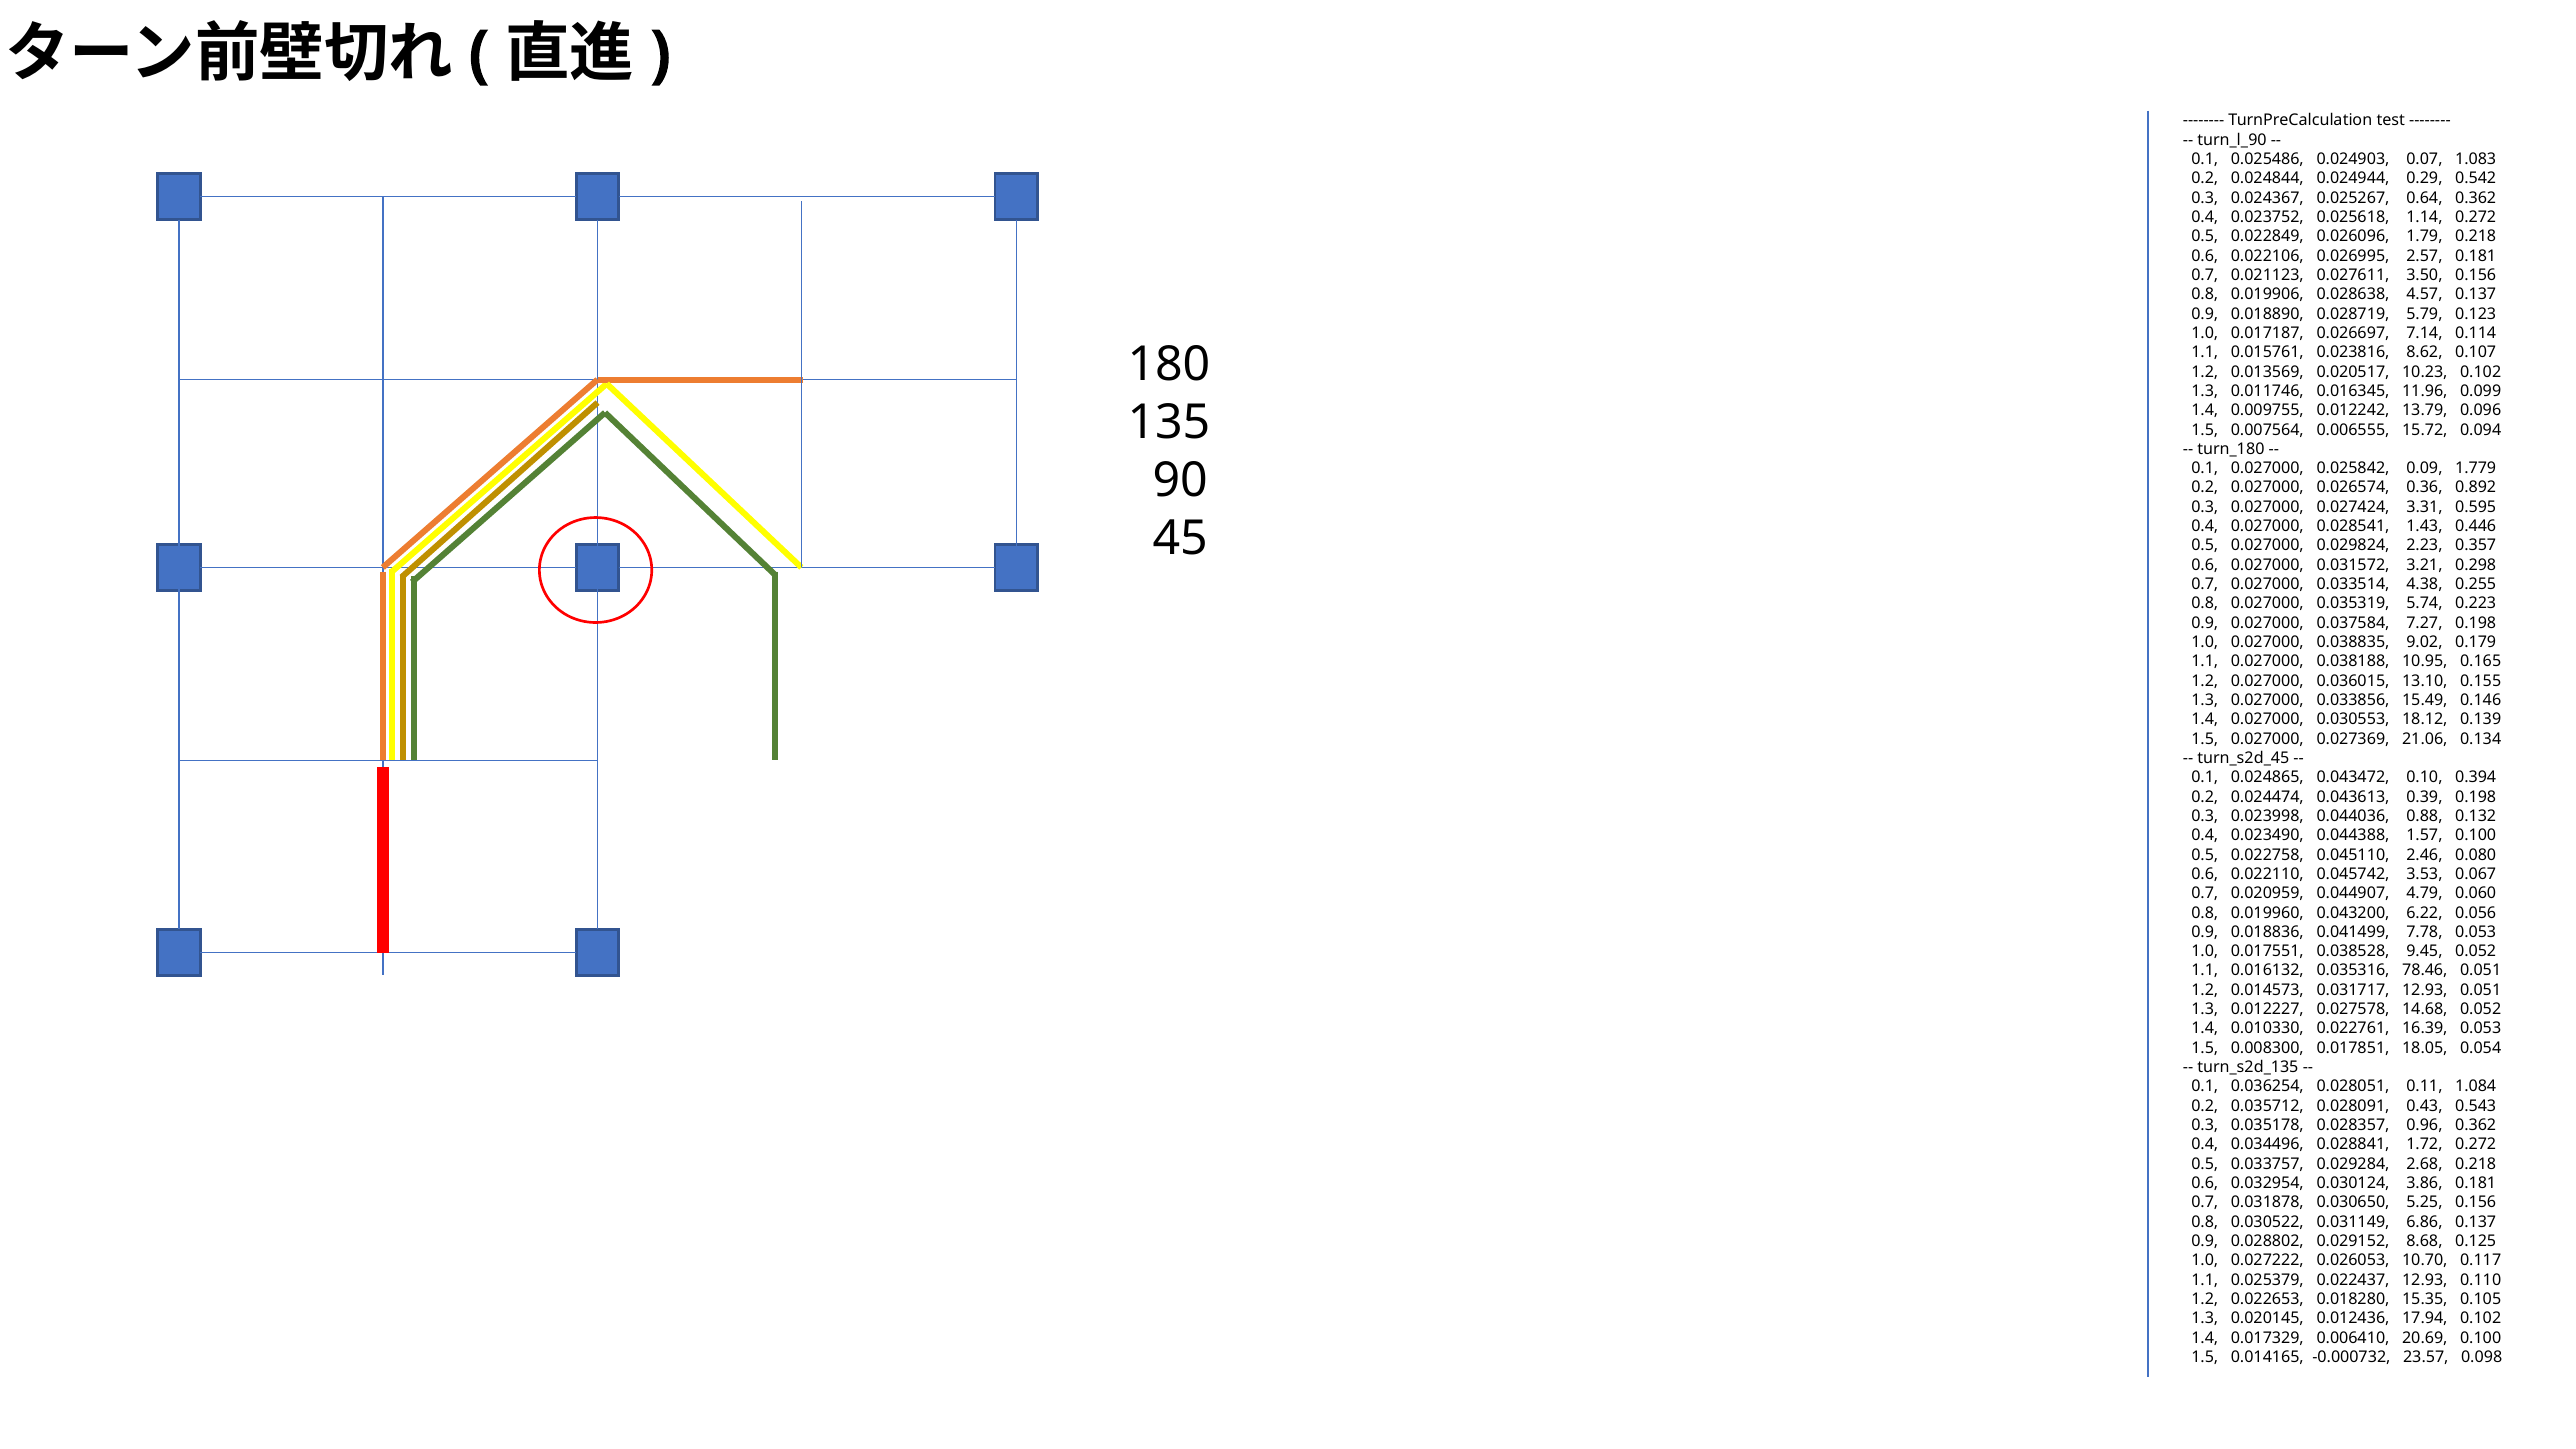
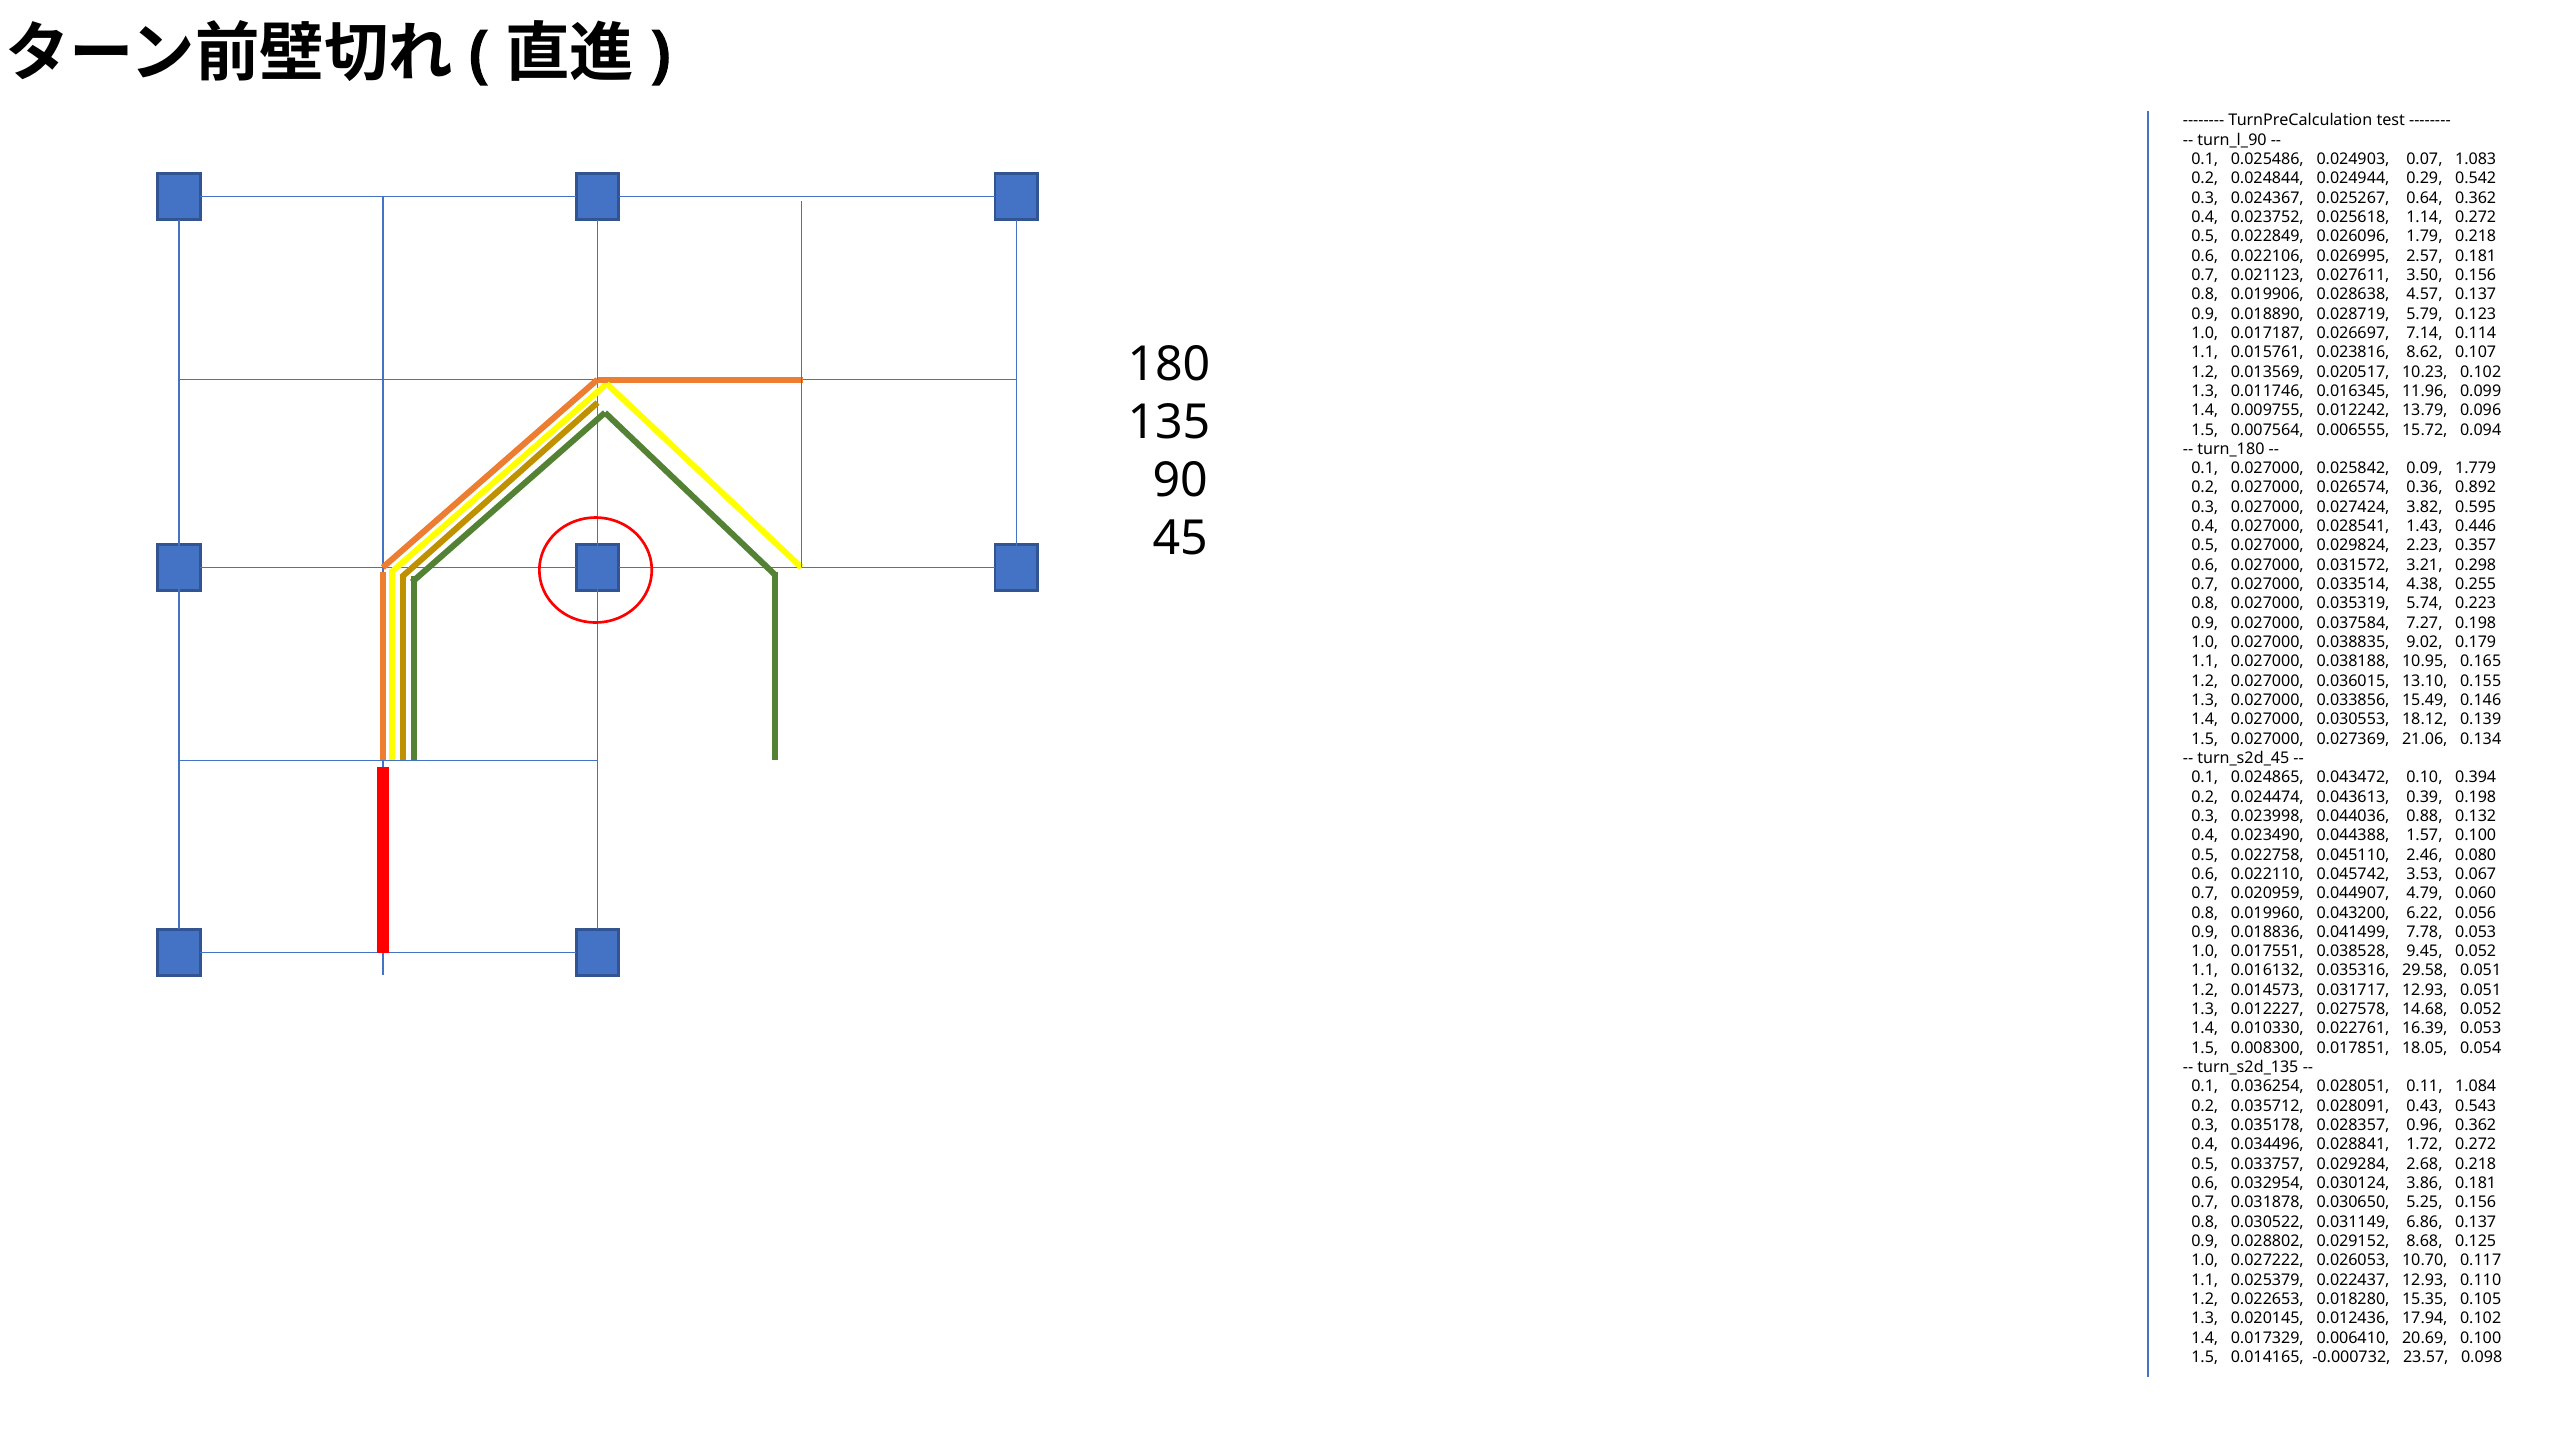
3.31: 3.31 -> 3.82 (2425, 507)
78.46: 78.46 -> 29.58 (2425, 971)
